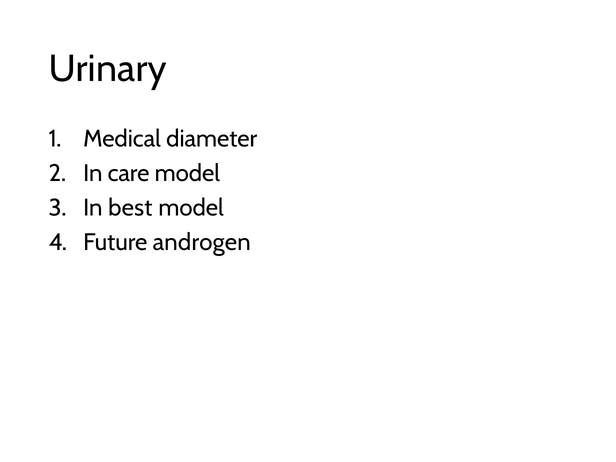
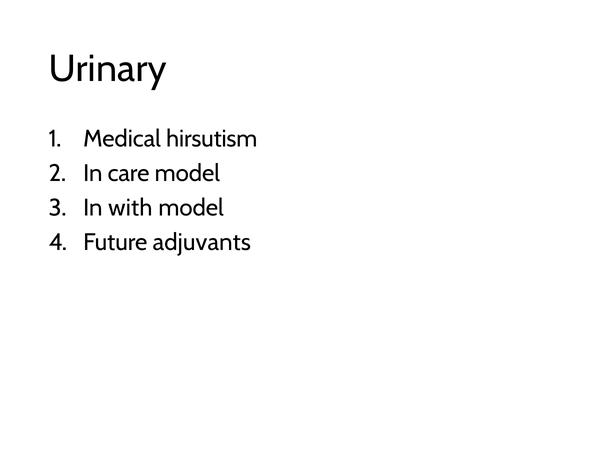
diameter: diameter -> hirsutism (212, 139)
best: best -> with (130, 208)
androgen: androgen -> adjuvants (202, 242)
